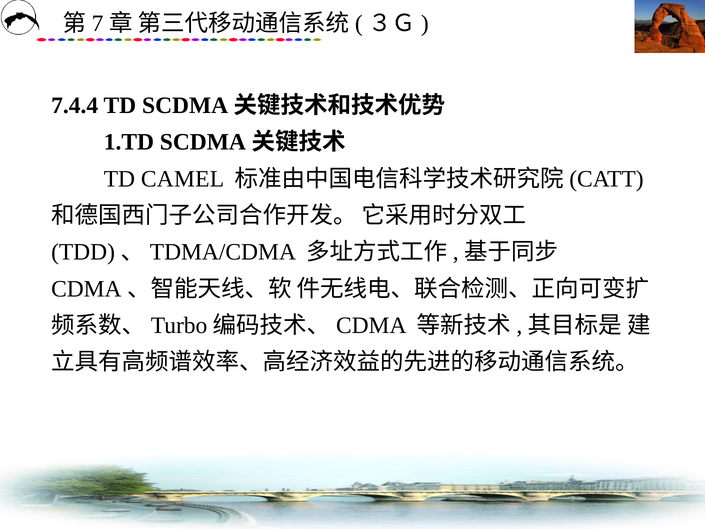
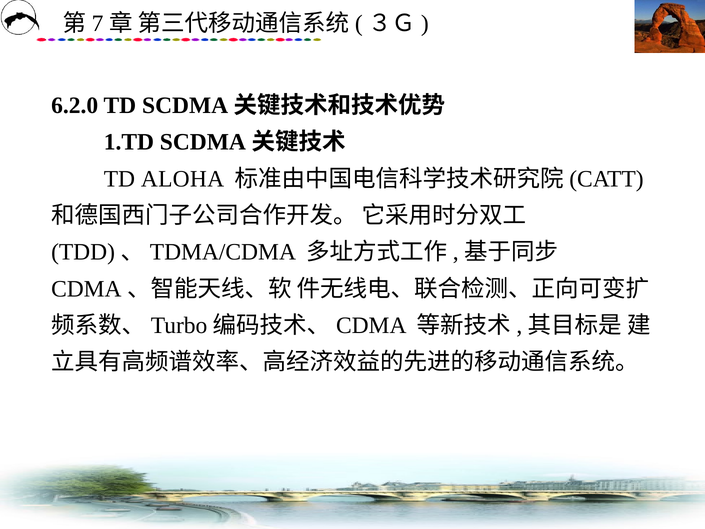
7.4.4: 7.4.4 -> 6.2.0 (75, 105)
CAMEL: CAMEL -> ALOHA (183, 179)
